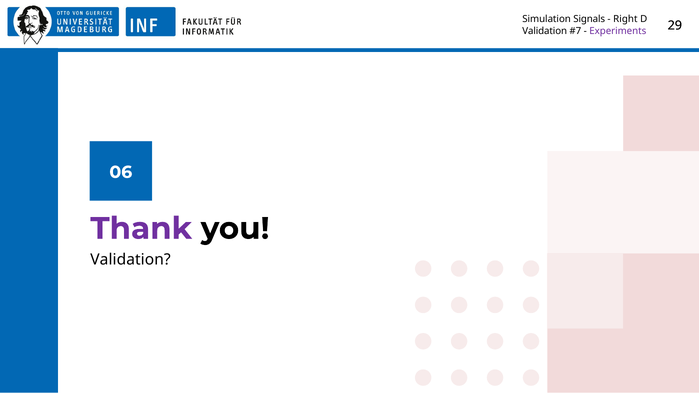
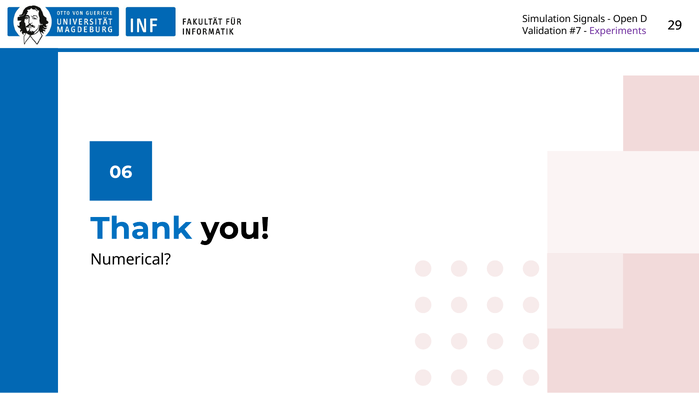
Right: Right -> Open (625, 19)
Thank colour: purple -> blue (141, 229)
Validation: Validation -> Numerical (131, 260)
